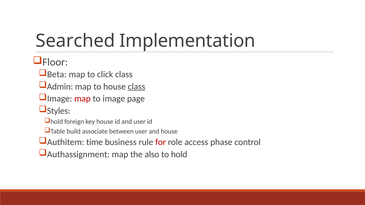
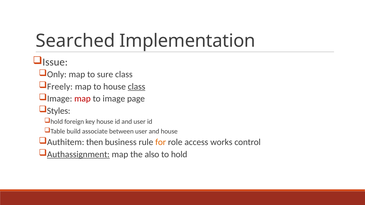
Floor: Floor -> Issue (55, 62)
Beta: Beta -> Only (57, 75)
click: click -> sure (105, 75)
Admin: Admin -> Freely (60, 87)
time: time -> then (95, 142)
for colour: red -> orange (161, 142)
phase: phase -> works (221, 142)
Authassignment underline: none -> present (78, 155)
